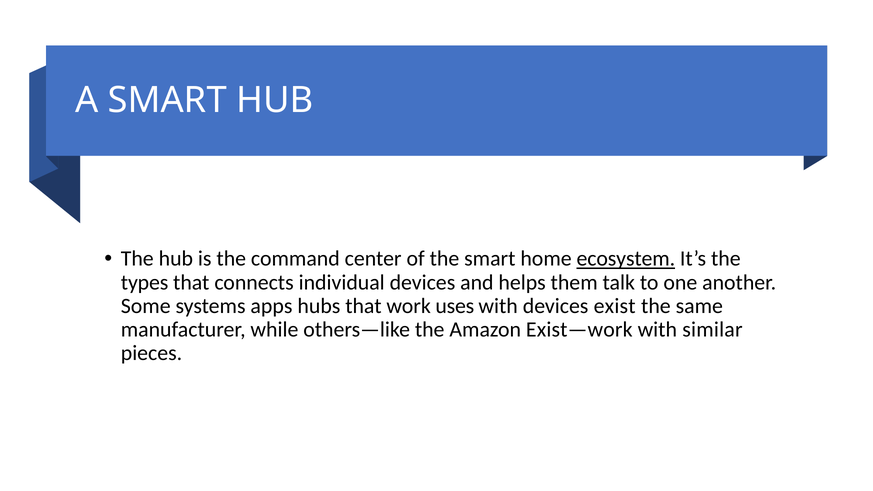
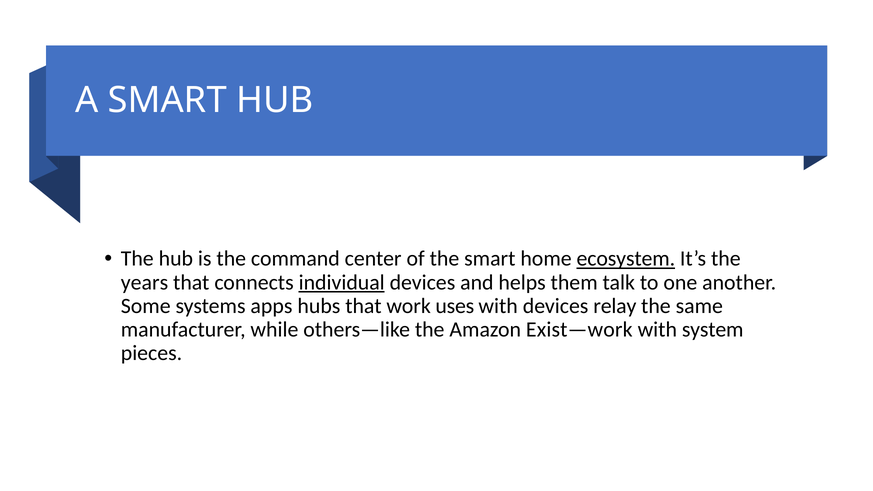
types: types -> years (145, 282)
individual underline: none -> present (342, 282)
exist: exist -> relay (615, 306)
similar: similar -> system (713, 329)
